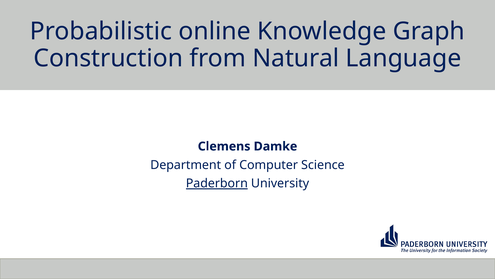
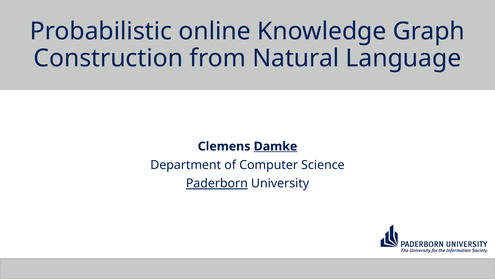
Damke underline: none -> present (275, 146)
